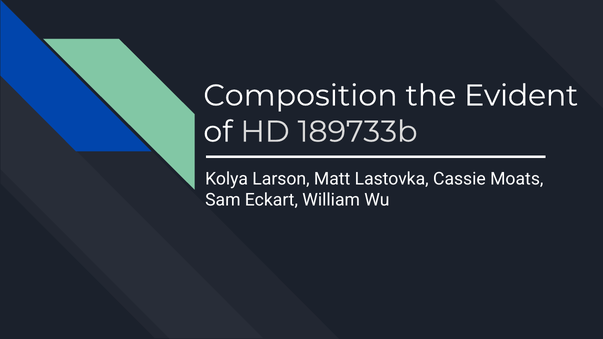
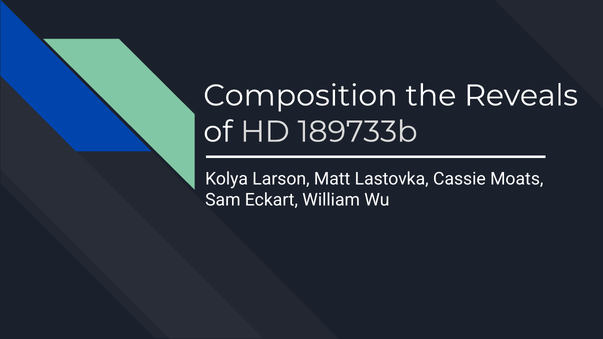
Evident: Evident -> Reveals (521, 96)
